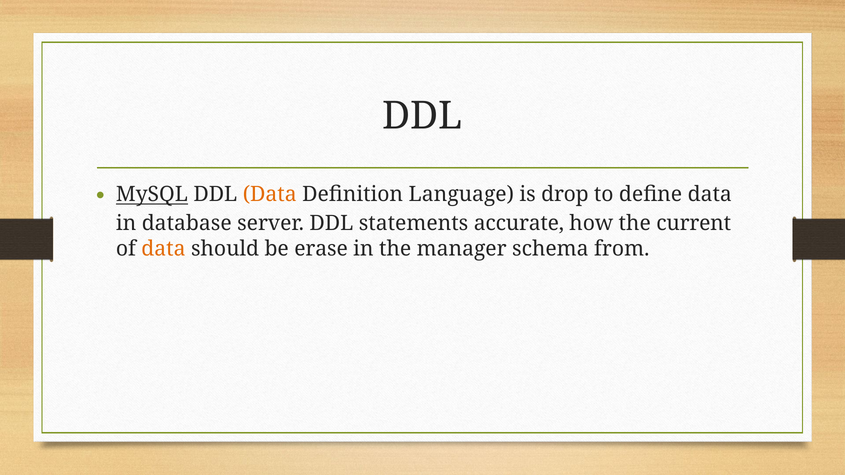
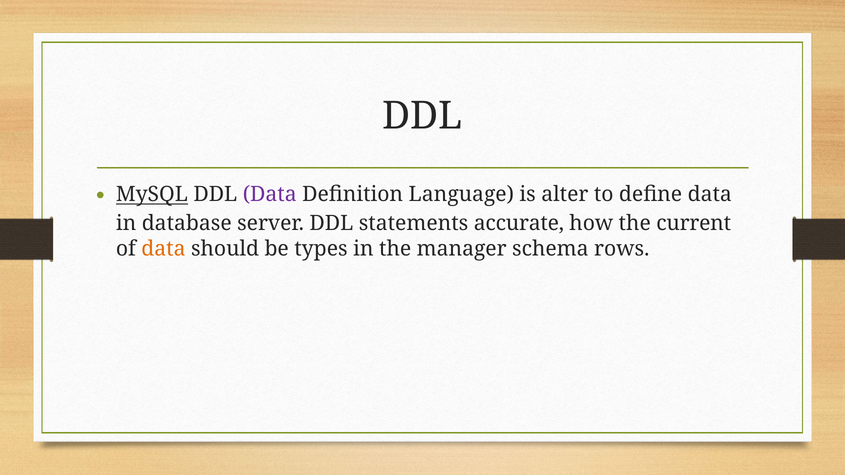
Data colour: orange -> purple (270, 195)
drop: drop -> alter (565, 195)
erase: erase -> types (321, 249)
from: from -> rows (622, 249)
